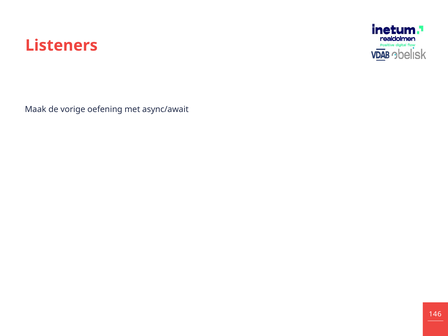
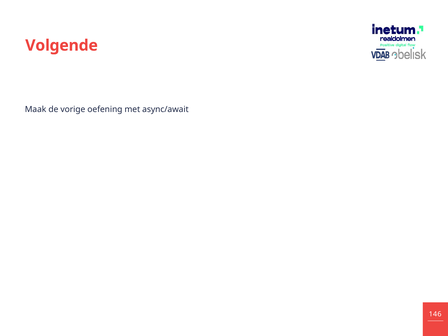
Listeners: Listeners -> Volgende (62, 45)
